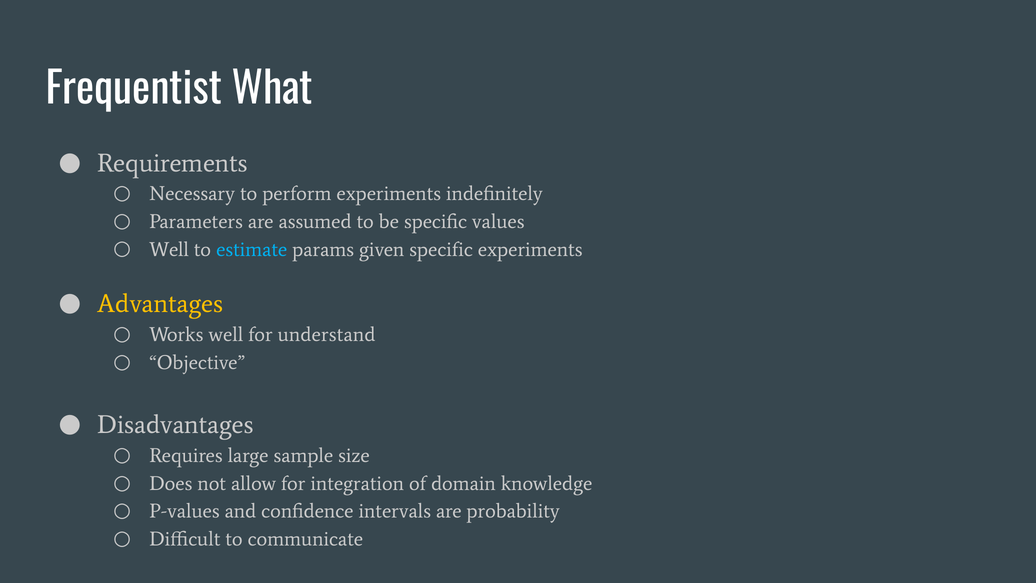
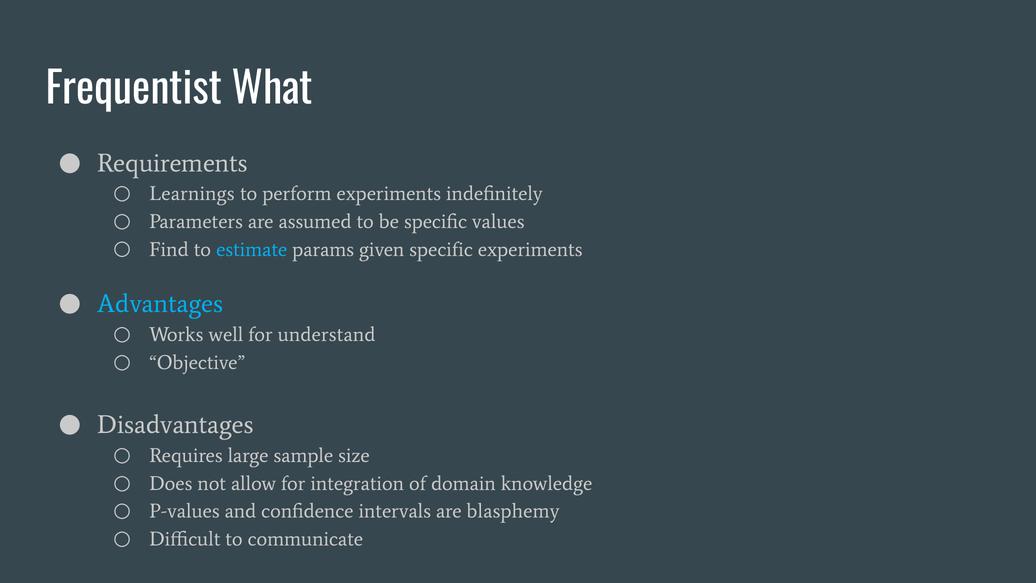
Necessary: Necessary -> Learnings (192, 194)
Well: Well -> Find (169, 249)
Advantages colour: yellow -> light blue (160, 304)
probability: probability -> blasphemy (513, 511)
